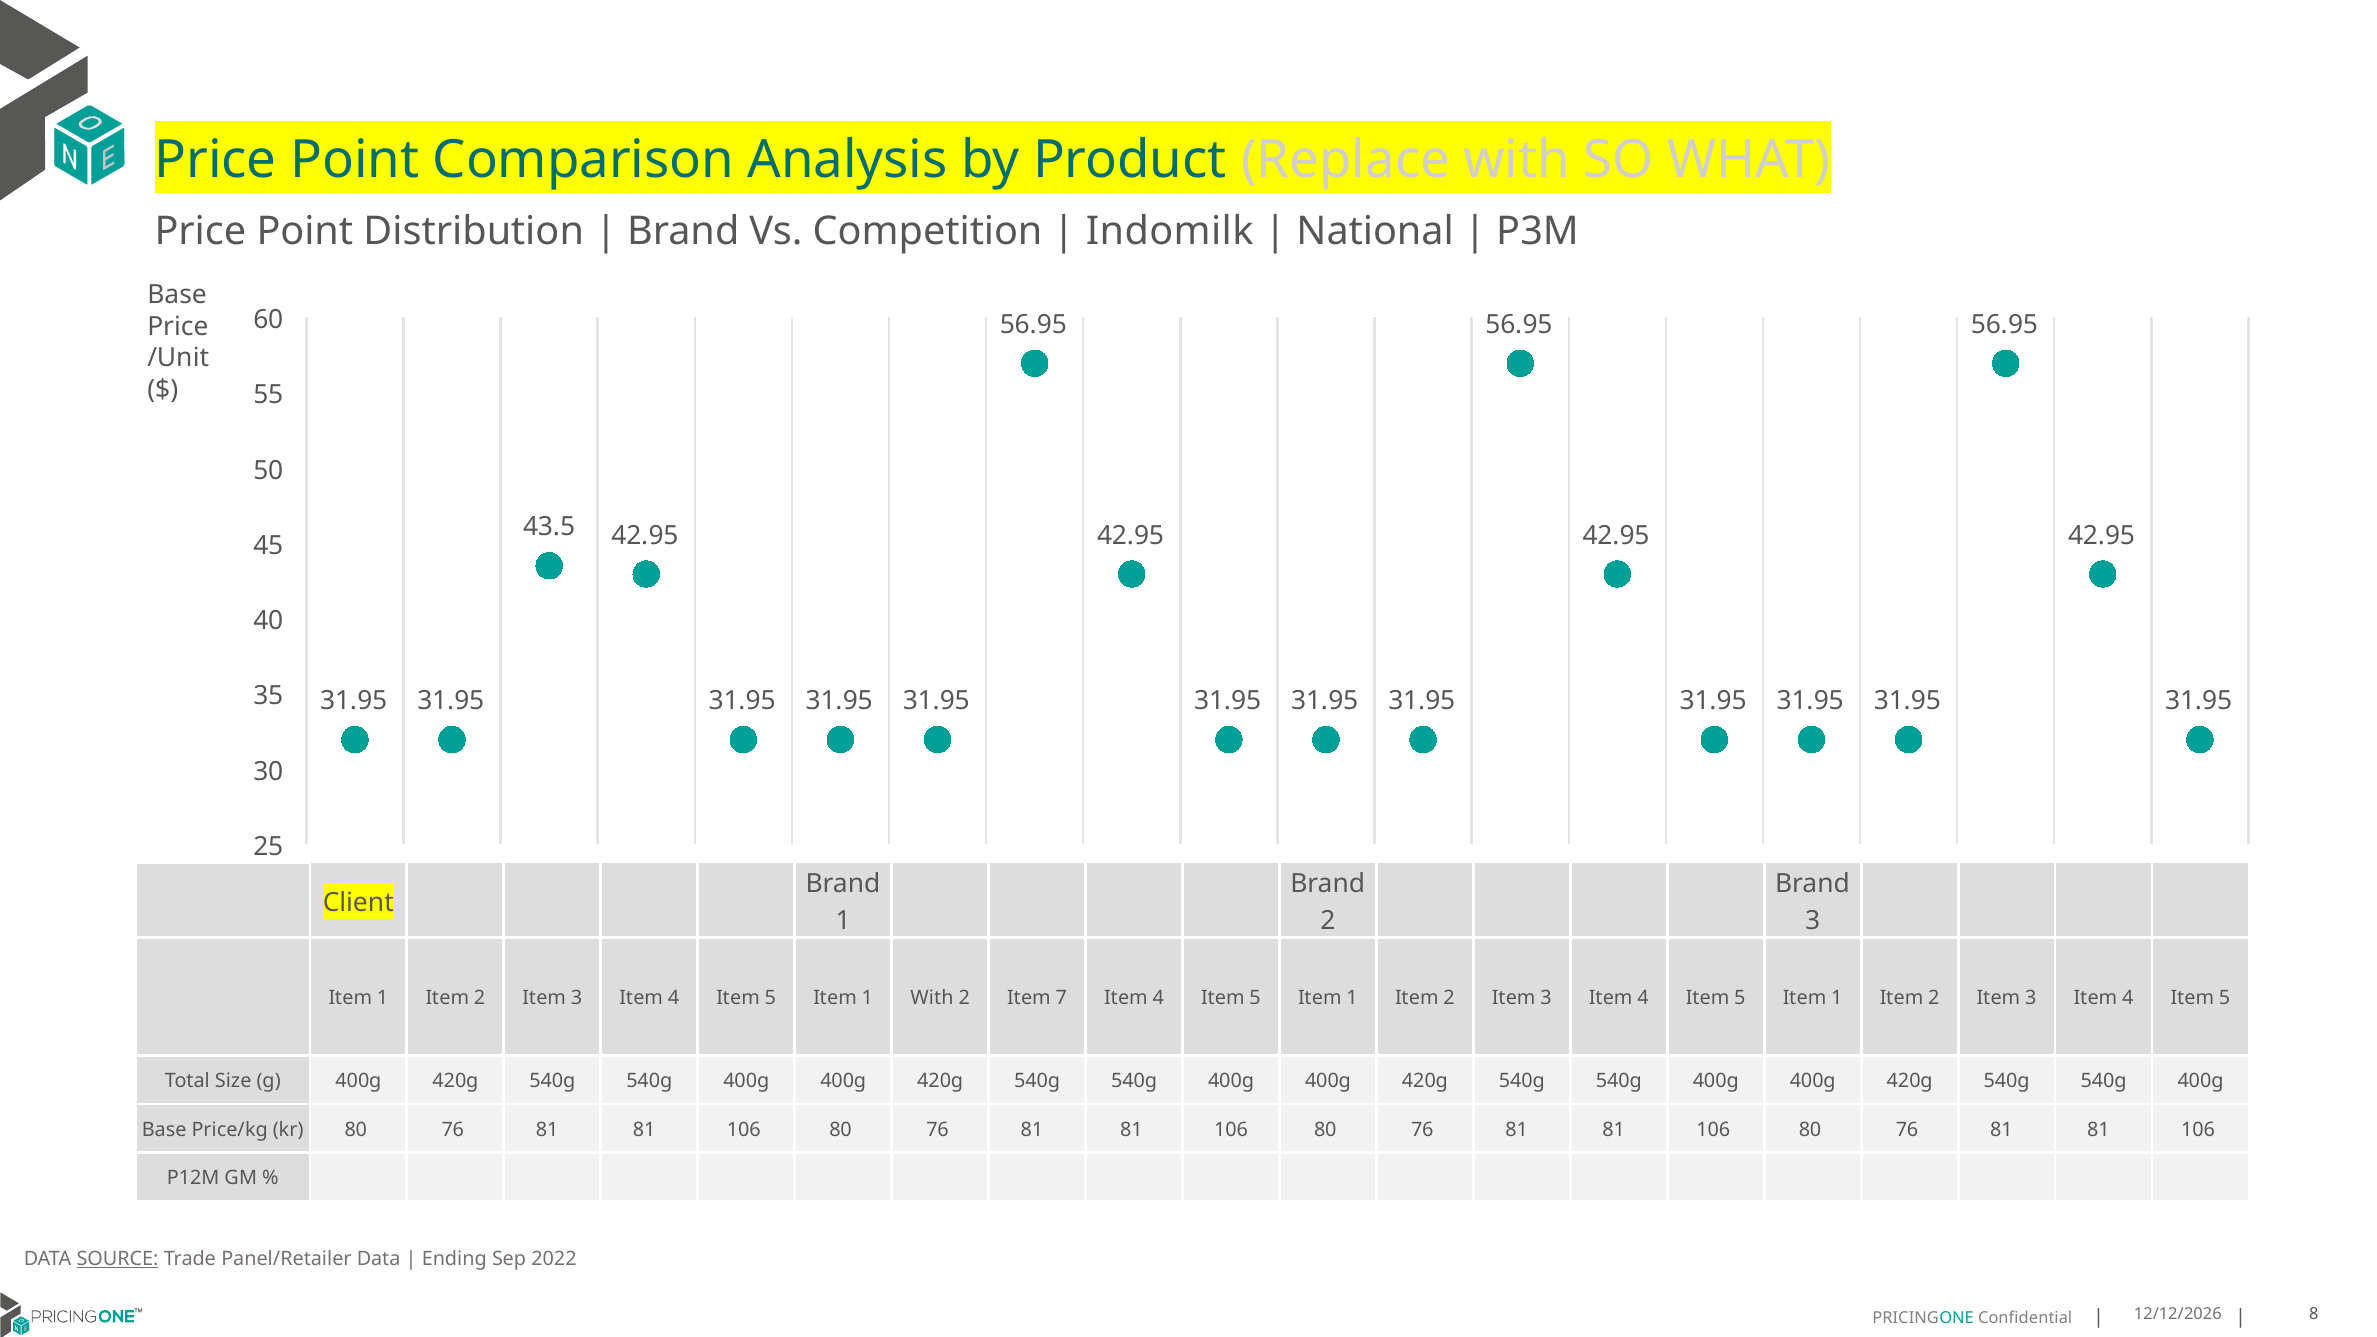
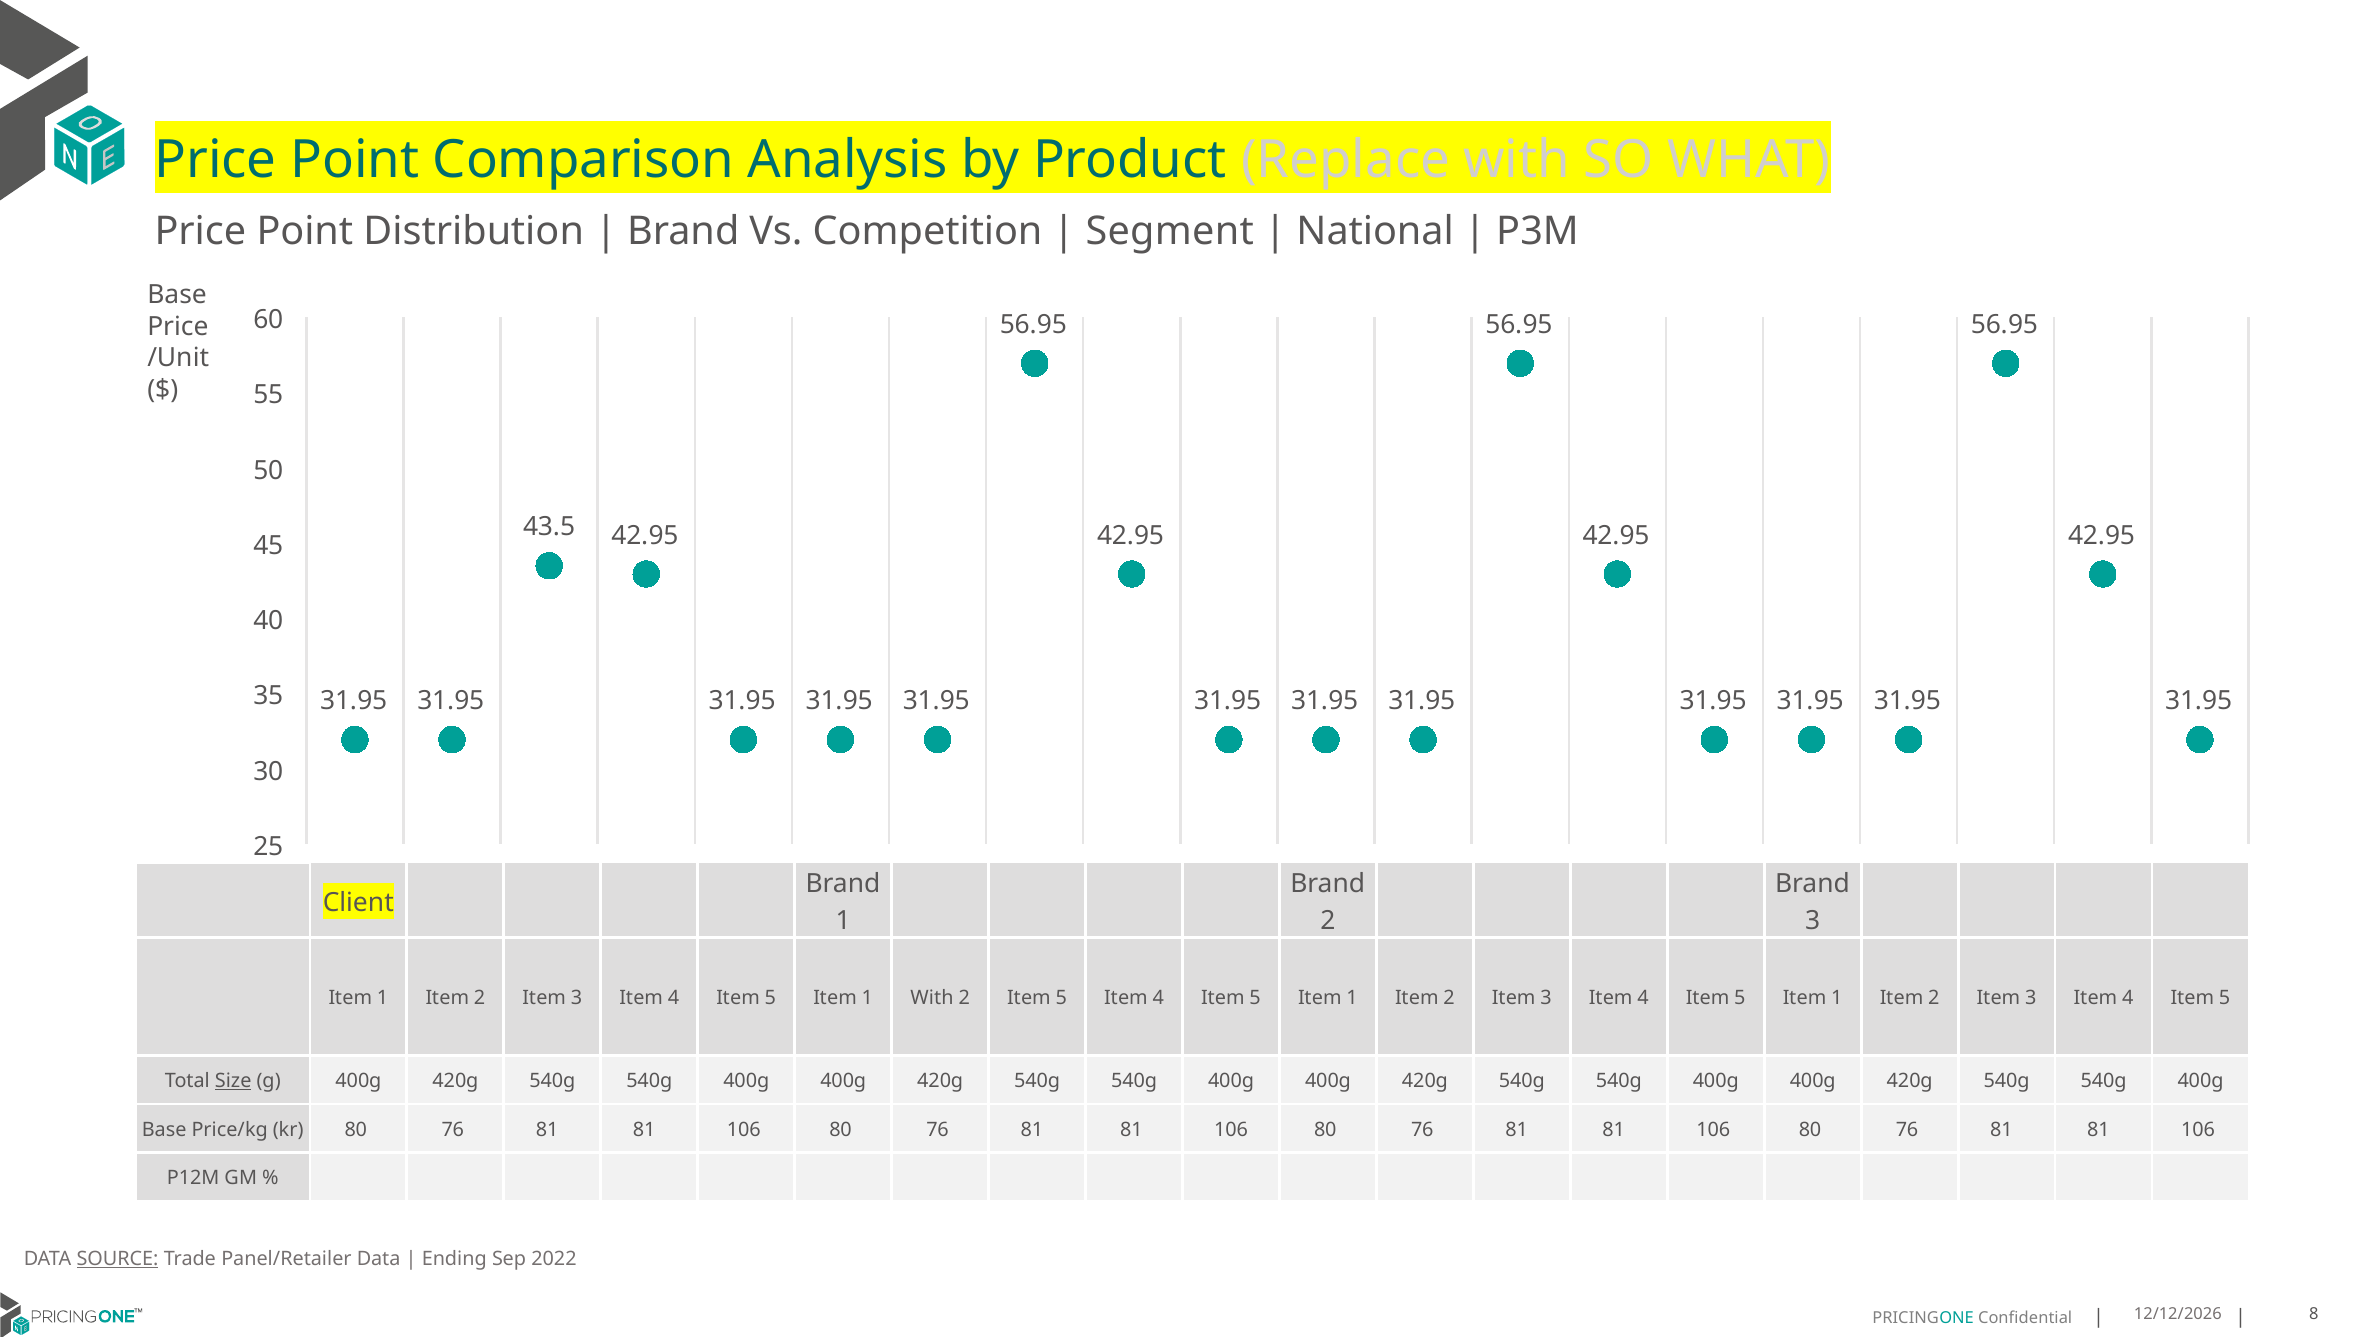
Indomilk: Indomilk -> Segment (1170, 232)
2 Item 7: 7 -> 5 (1061, 998)
Size underline: none -> present (233, 1081)
